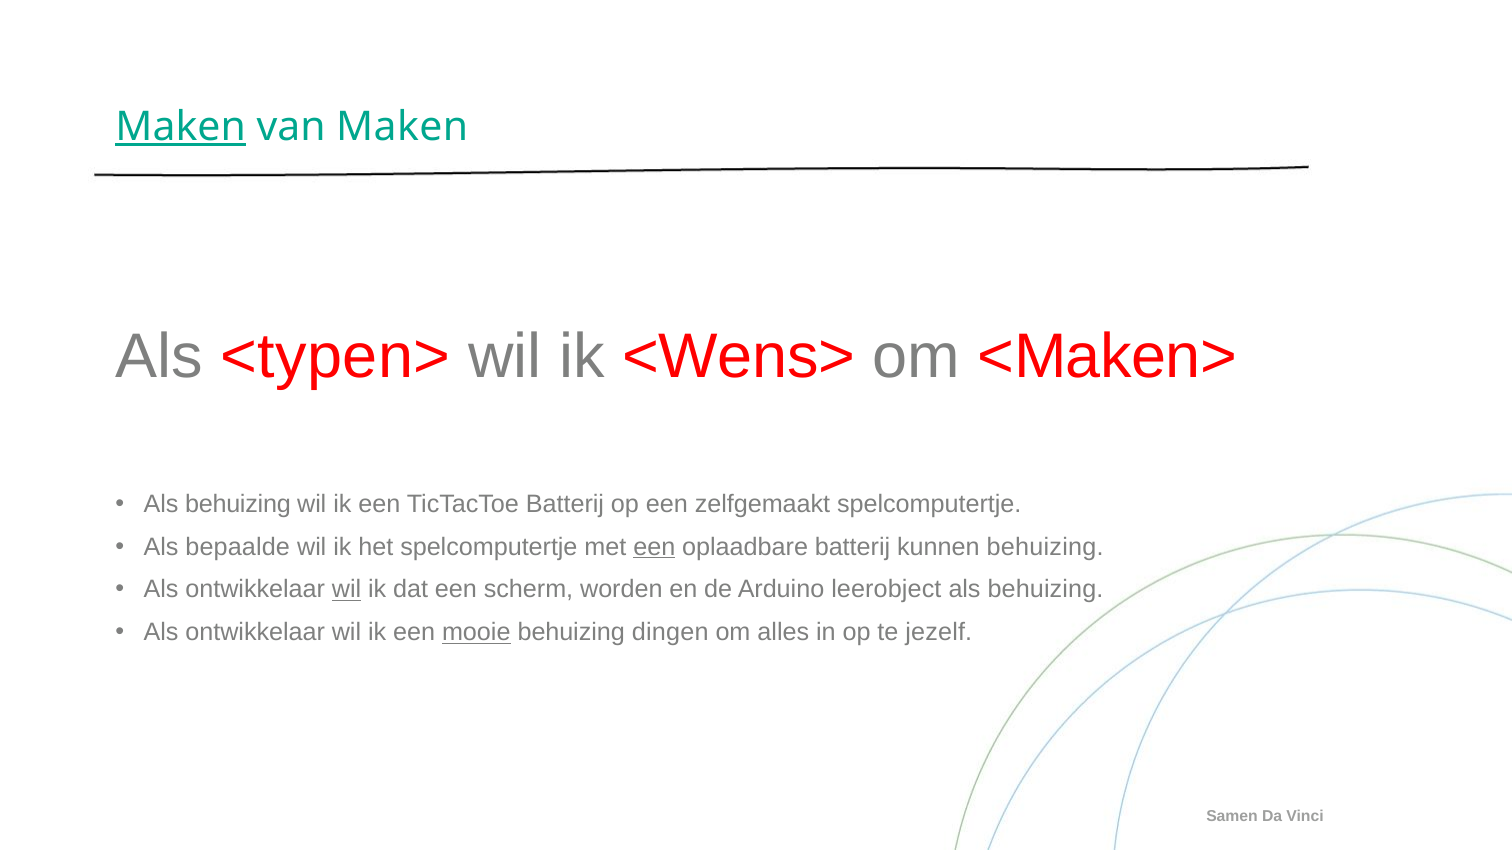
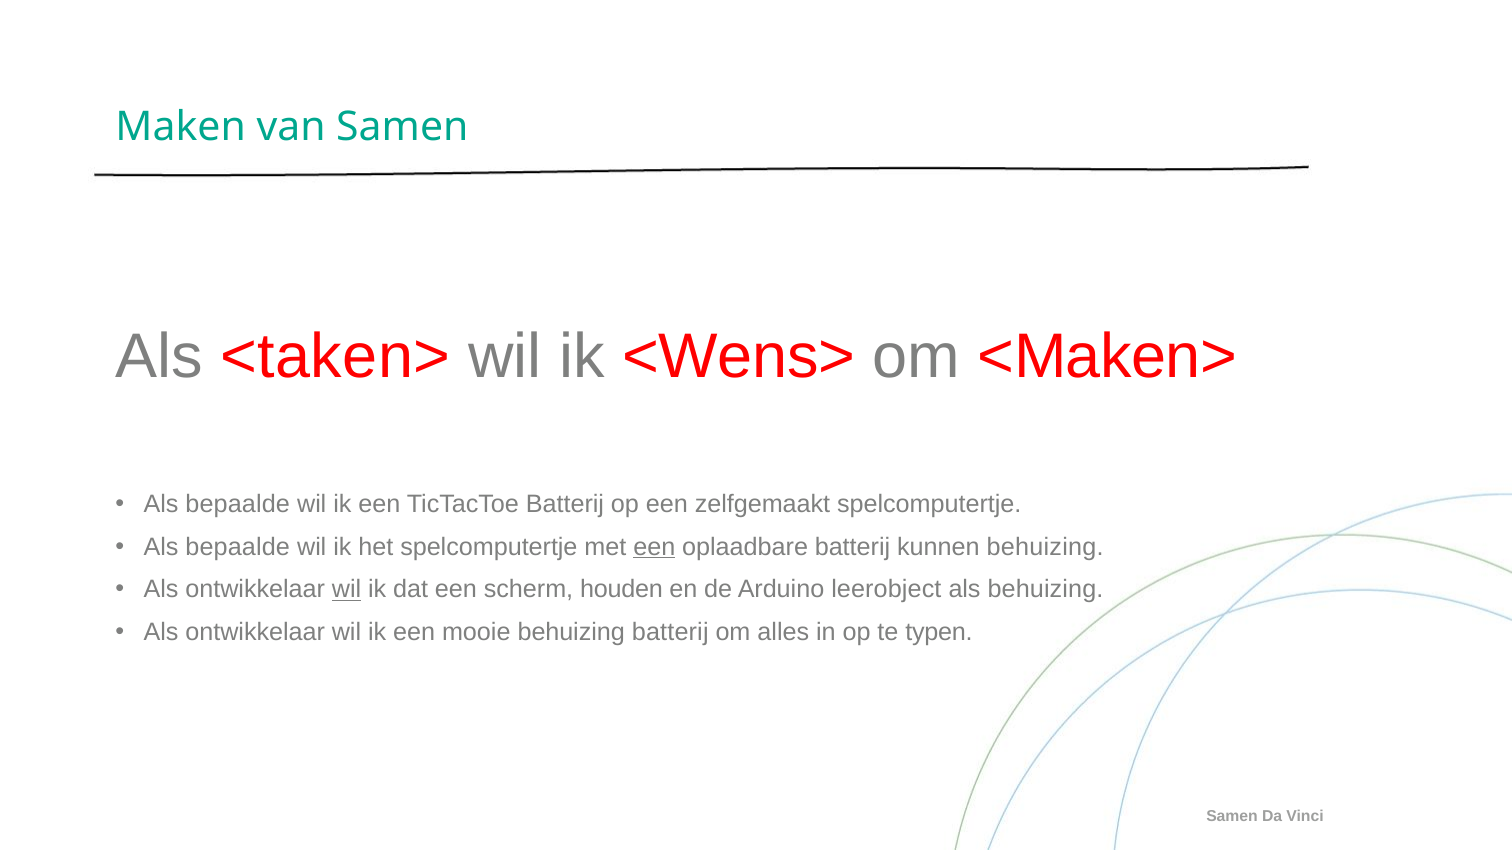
Maken underline: present -> none (181, 127)
van Maken: Maken -> Samen (402, 127)
<typen>: <typen> -> <taken> (335, 357)
behuizing: behuizing -> bepaalde (238, 504)
worden: worden -> houden (621, 590)
mooie underline: present -> none (476, 633)
behuizing dingen: dingen -> batterij (670, 633)
jezelf: jezelf -> typen (939, 633)
